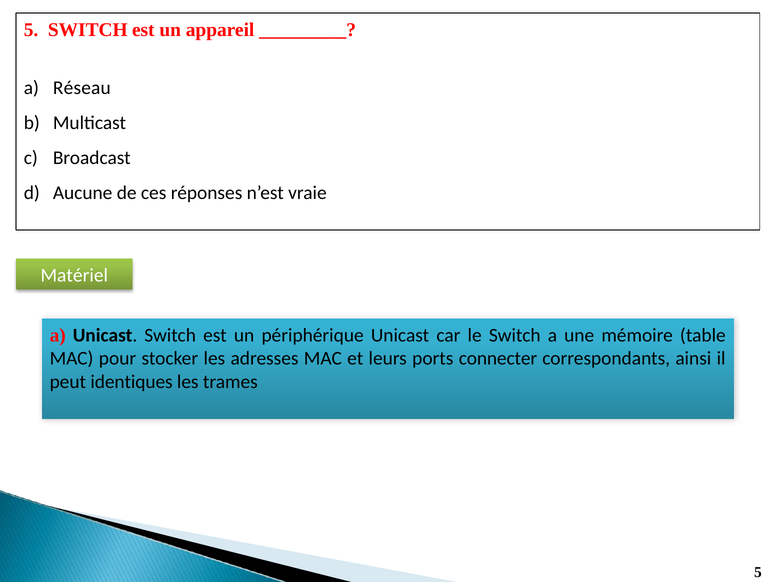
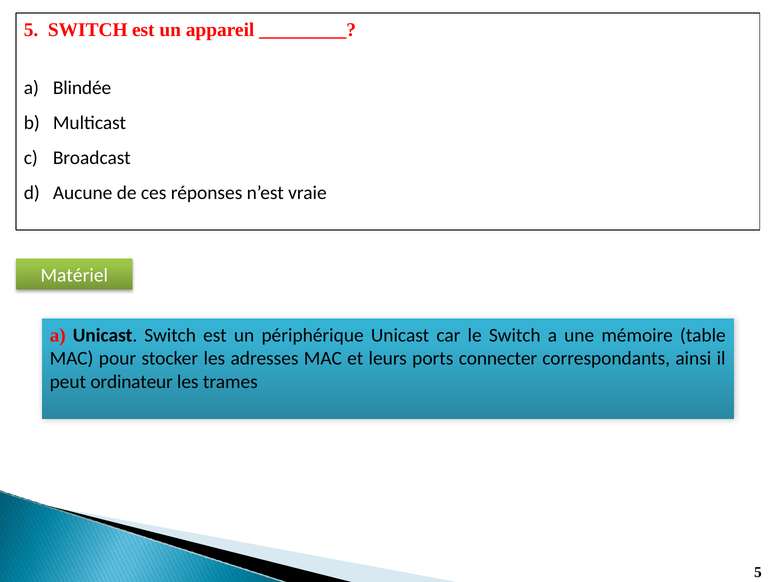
Réseau: Réseau -> Blindée (82, 88)
identiques: identiques -> ordinateur (132, 382)
